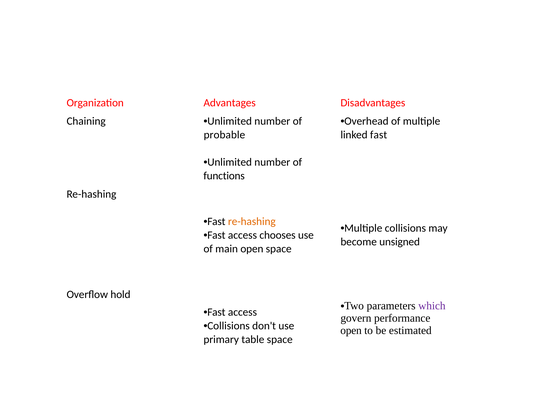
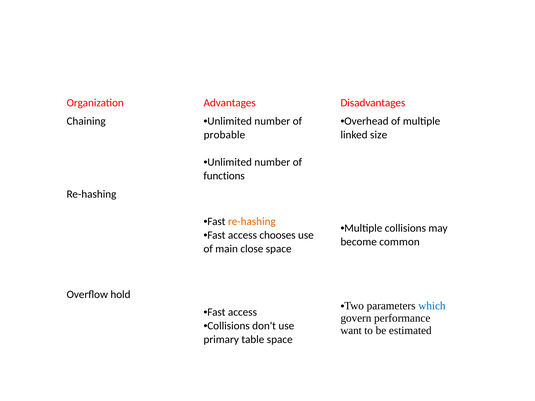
linked fast: fast -> size (379, 135)
unsigned: unsigned -> common (399, 242)
main open: open -> close (252, 249)
which colour: purple -> blue (432, 306)
open: open -> want (351, 331)
